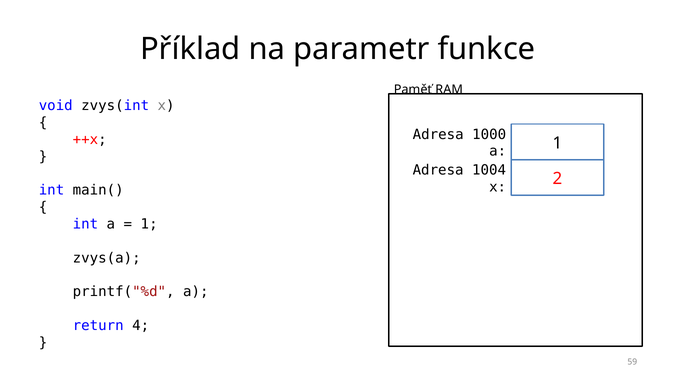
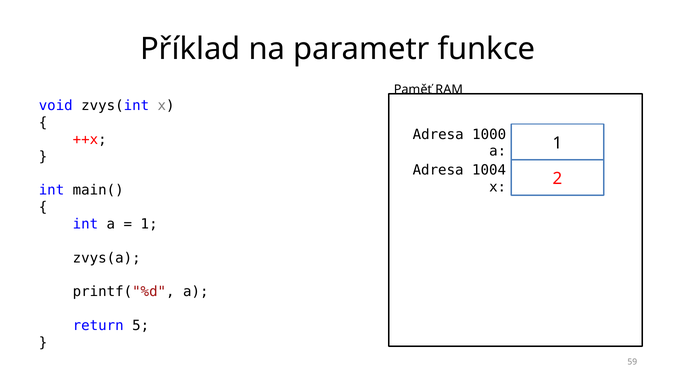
4: 4 -> 5 (141, 326)
